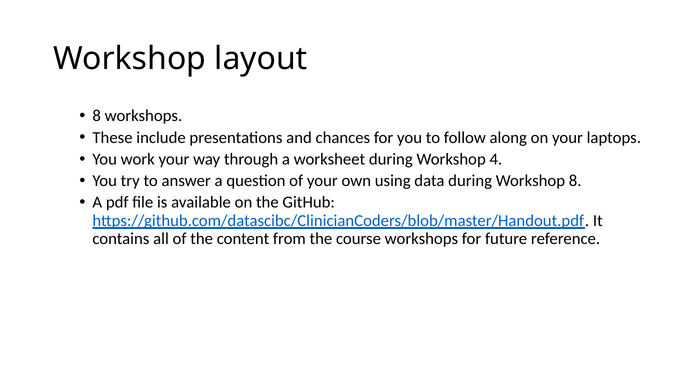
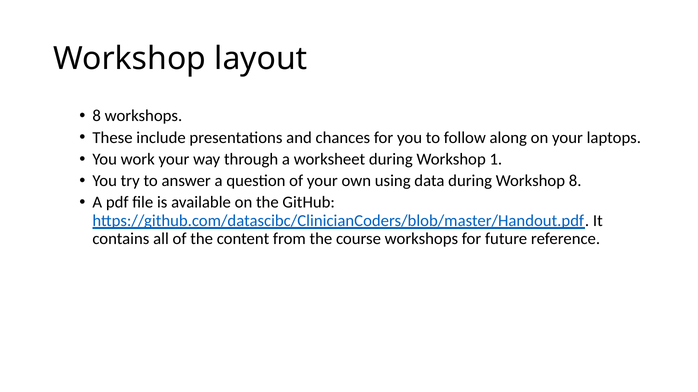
4: 4 -> 1 (496, 159)
